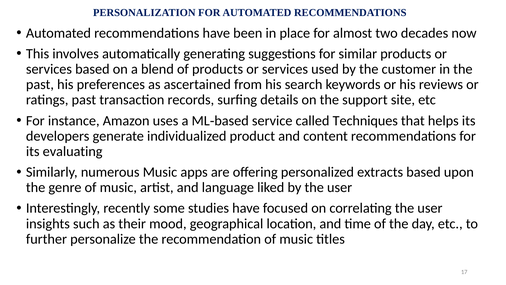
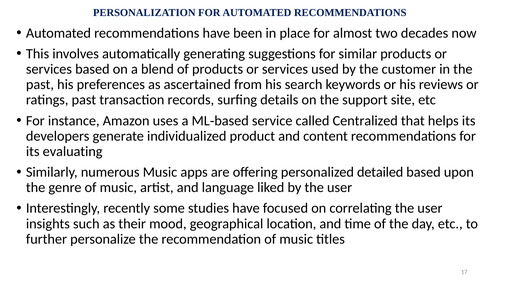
Techniques: Techniques -> Centralized (365, 120)
extracts: extracts -> detailed (380, 172)
